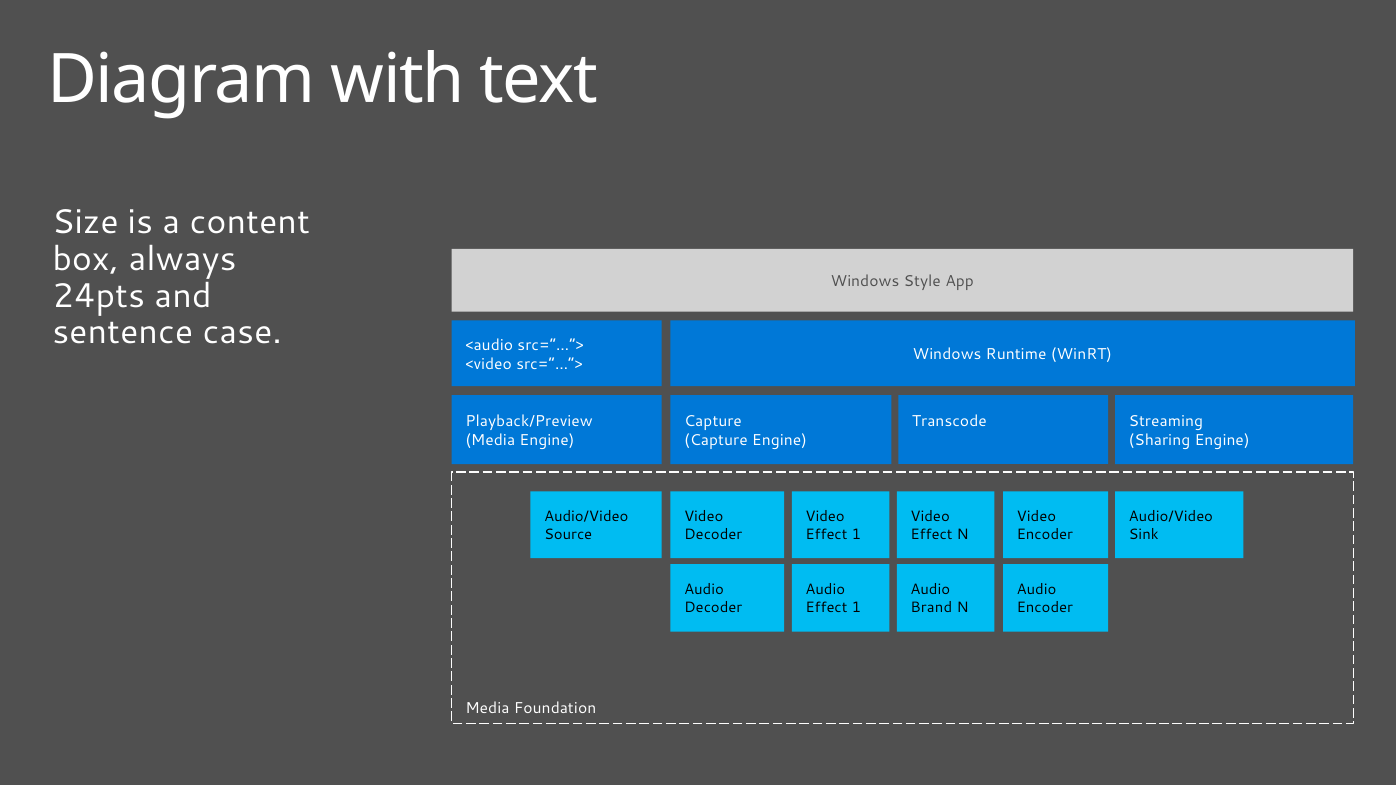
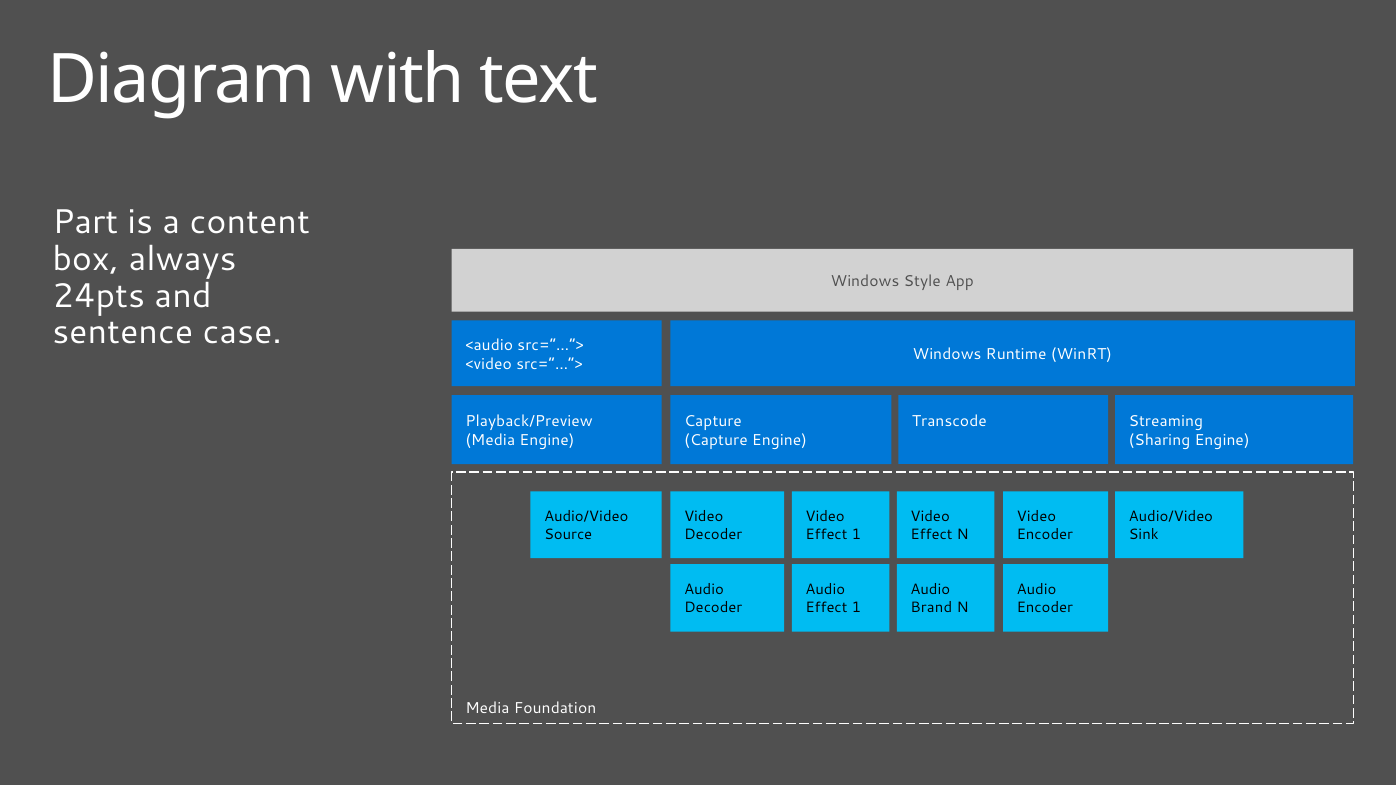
Size: Size -> Part (85, 222)
